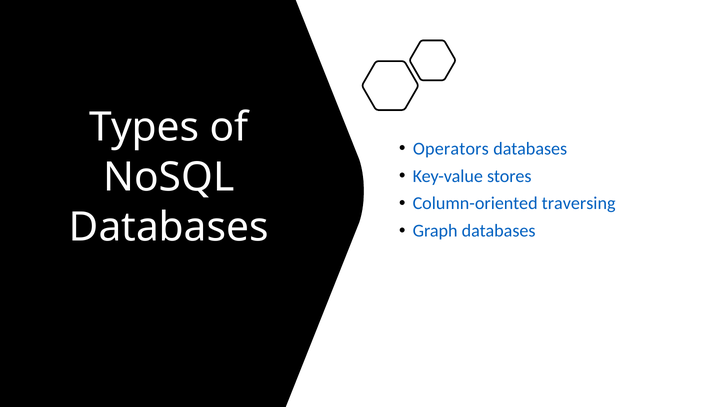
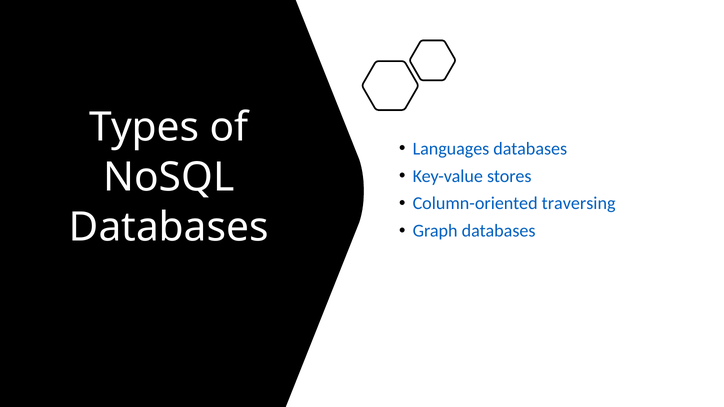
Operators: Operators -> Languages (451, 149)
